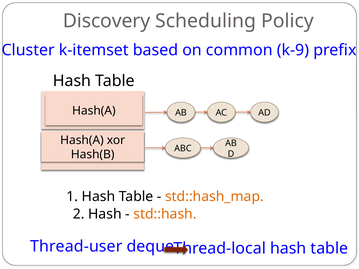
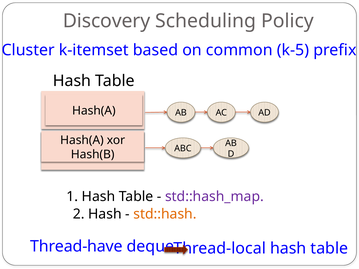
k-9: k-9 -> k-5 (293, 50)
std::hash_map colour: orange -> purple (214, 197)
Thread-user: Thread-user -> Thread-have (76, 247)
